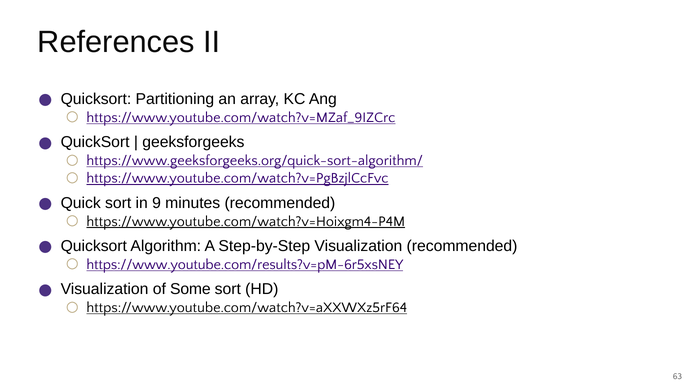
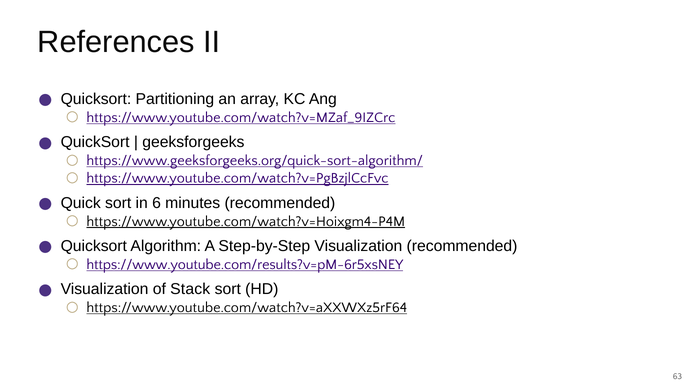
9: 9 -> 6 (157, 203)
Some: Some -> Stack (190, 290)
